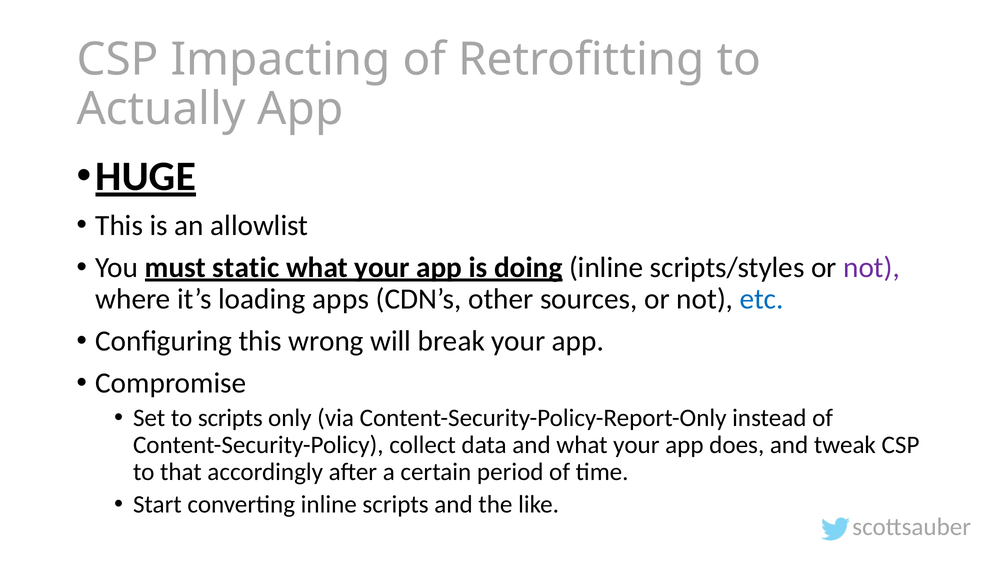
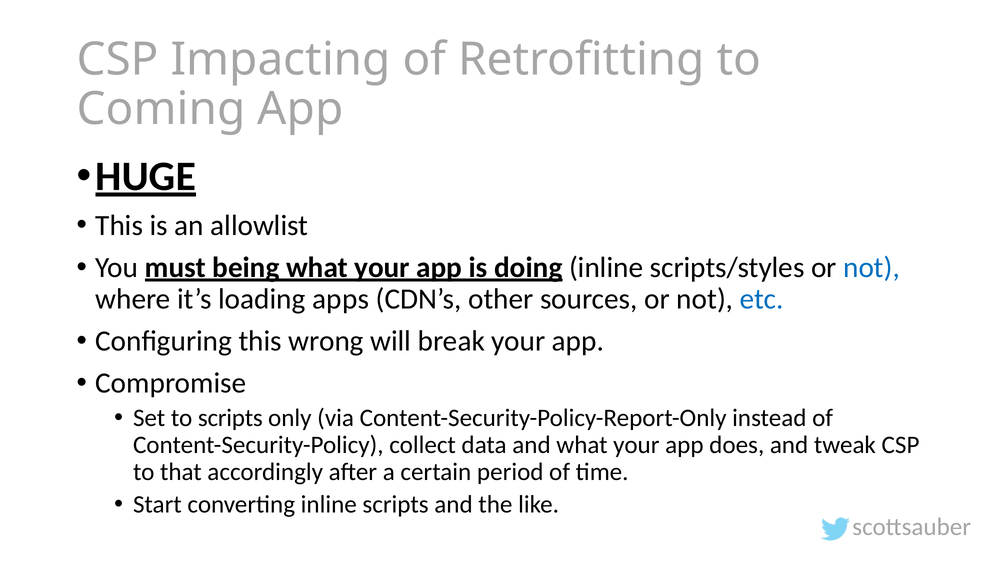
Actually: Actually -> Coming (161, 109)
static: static -> being (246, 267)
not colour: purple -> blue (872, 267)
